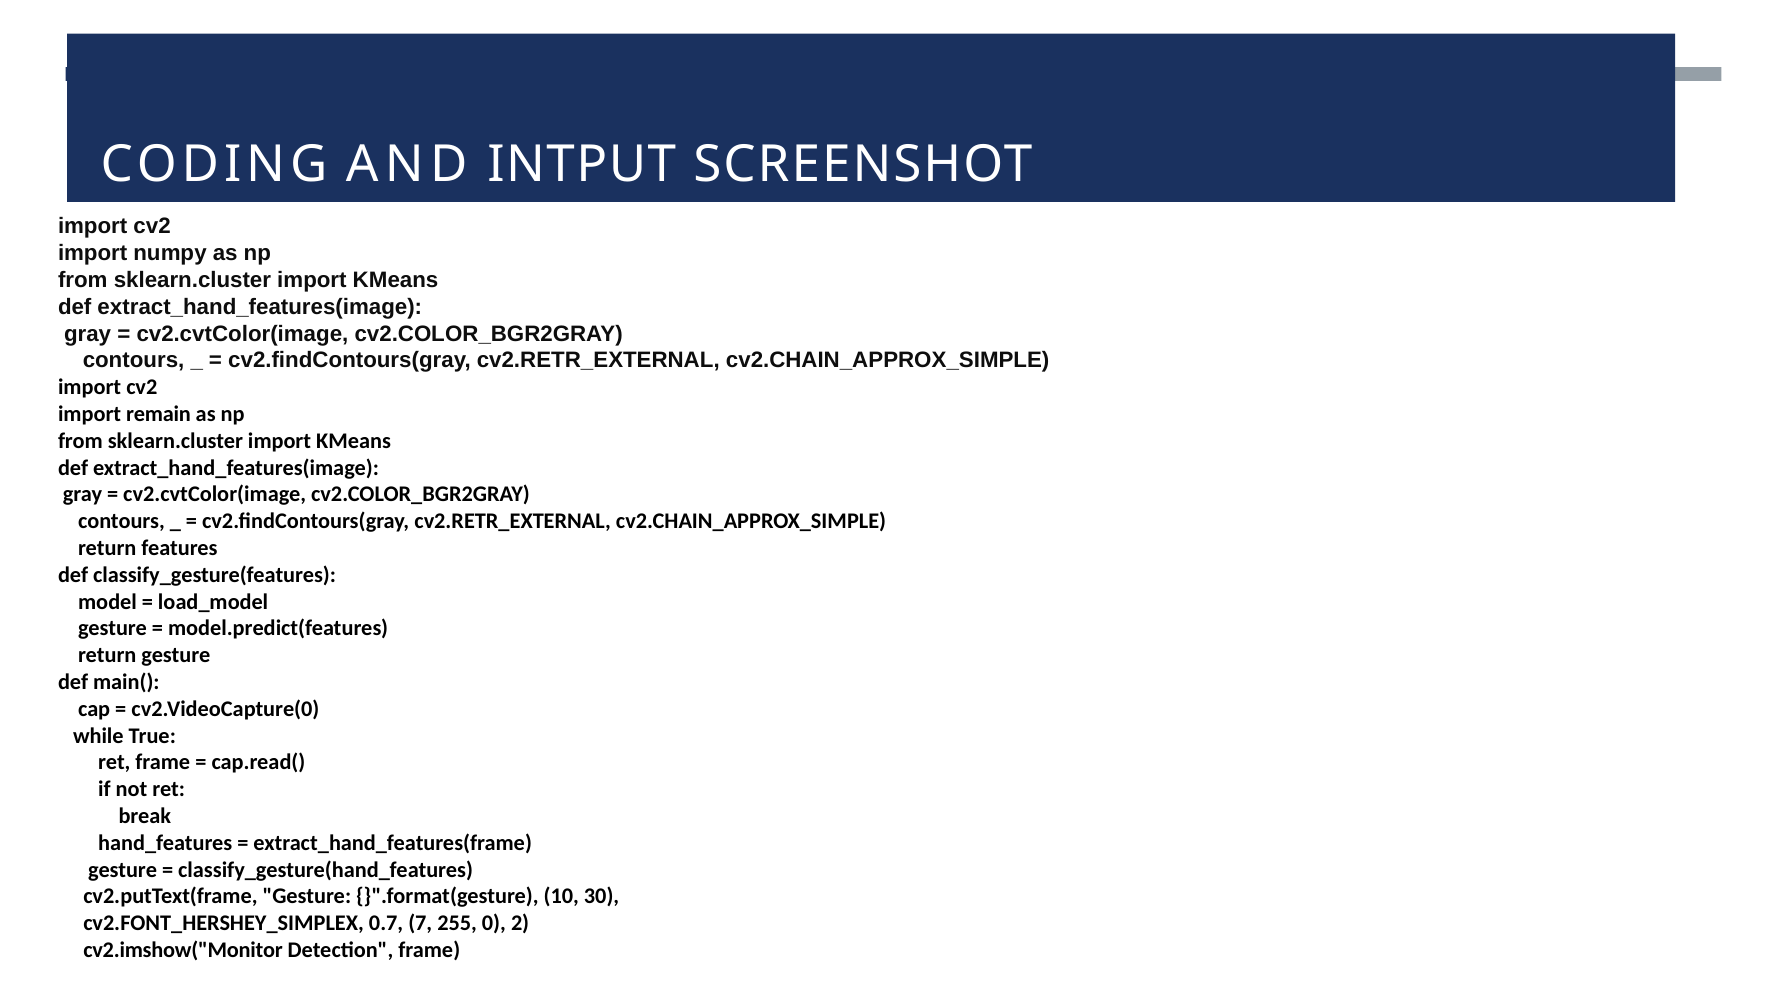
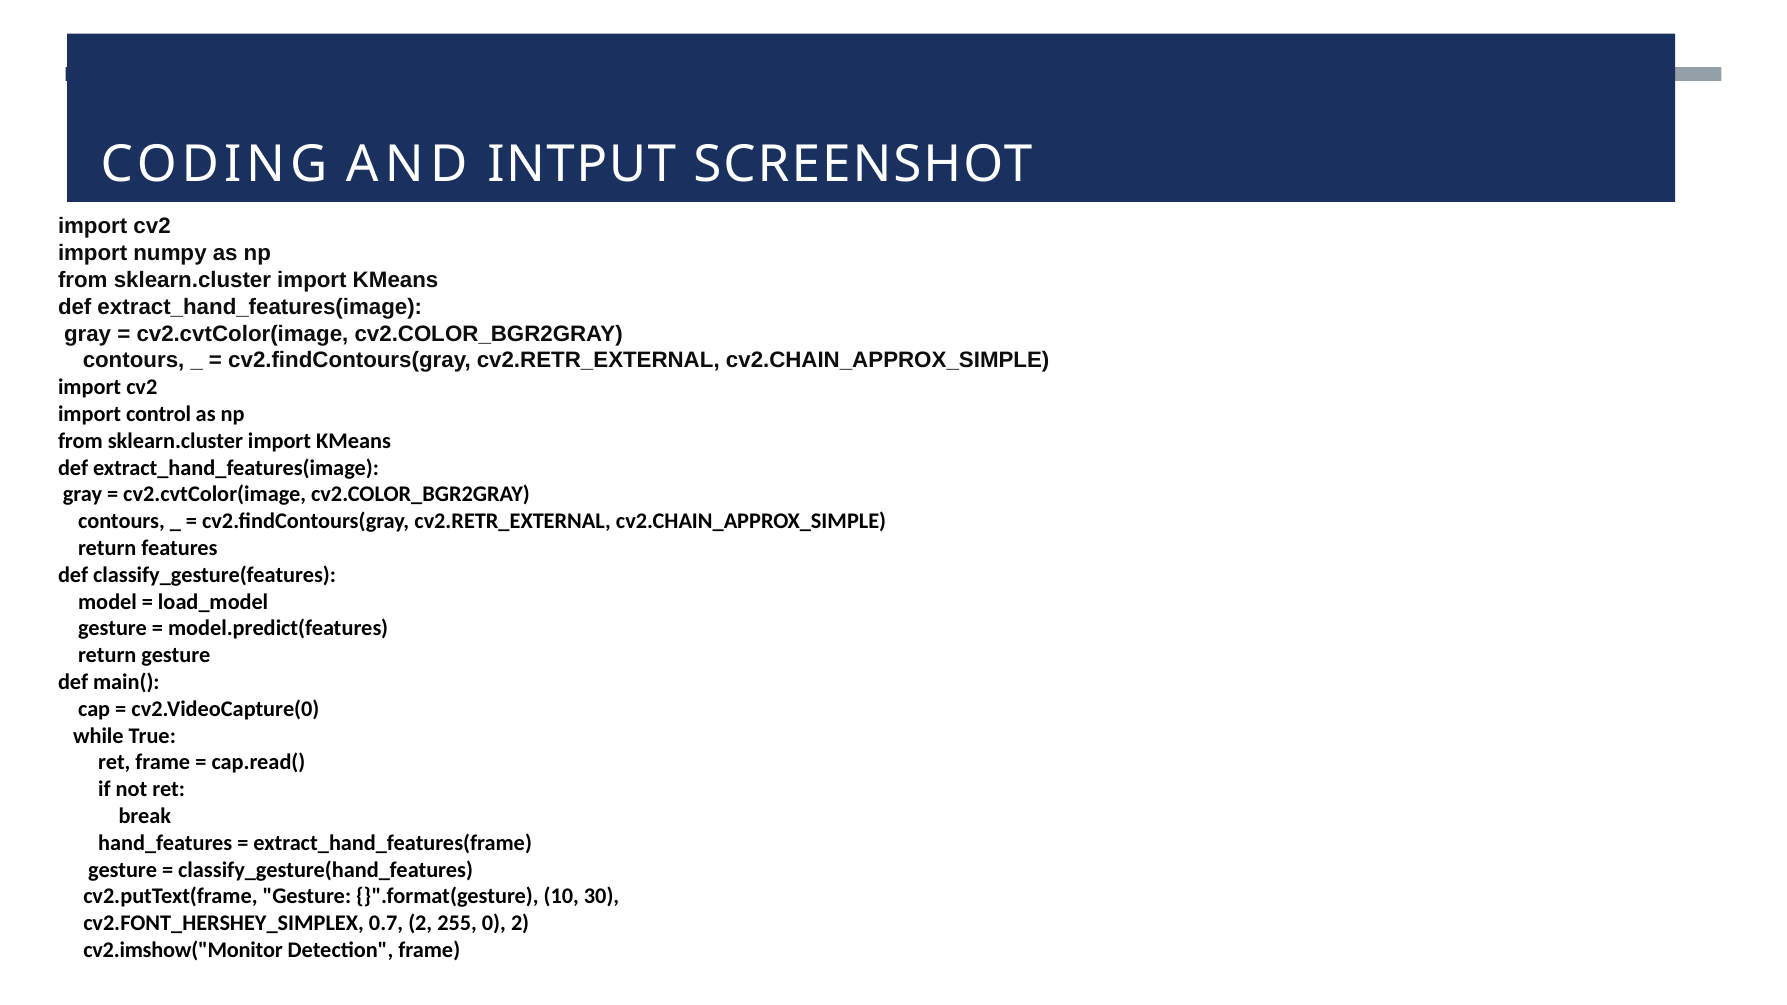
remain: remain -> control (159, 414)
0.7 7: 7 -> 2 (420, 924)
